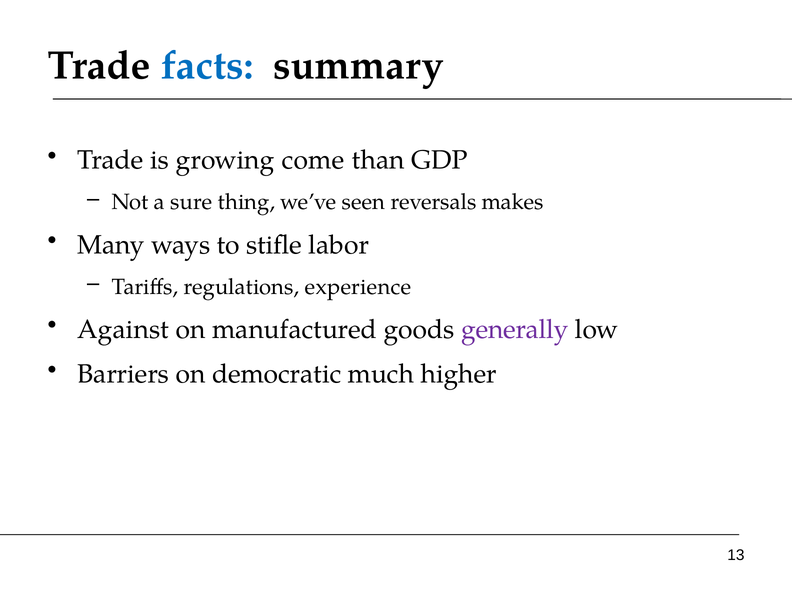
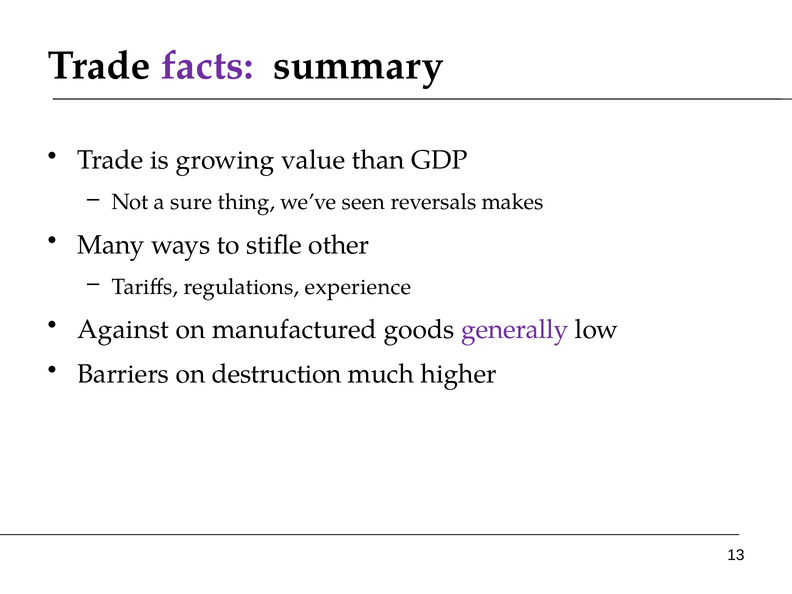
facts colour: blue -> purple (207, 65)
come: come -> value (313, 160)
labor: labor -> other (339, 245)
democratic: democratic -> destruction (277, 374)
